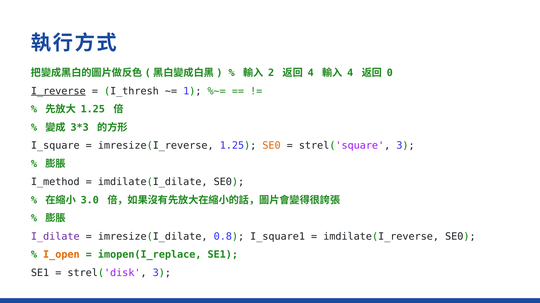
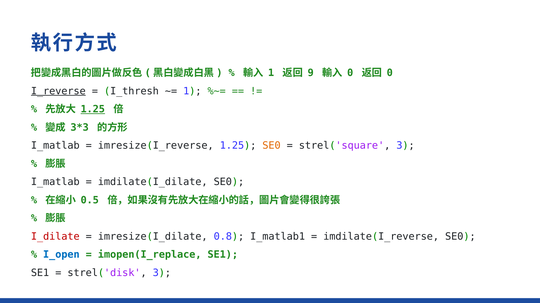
2: 2 -> 1 (271, 73)
4: 4 -> 9 (311, 73)
4: 4 -> 0 (350, 73)
1.25 underline: none -> present (93, 109)
I_square: I_square -> I_matlab (55, 146)
I_method: I_method -> I_matlab (55, 182)
3.0: 3.0 -> 0.5 (90, 201)
I_dilate colour: purple -> red (55, 237)
I_square1: I_square1 -> I_matlab1 (278, 237)
I_open colour: orange -> blue (61, 255)
